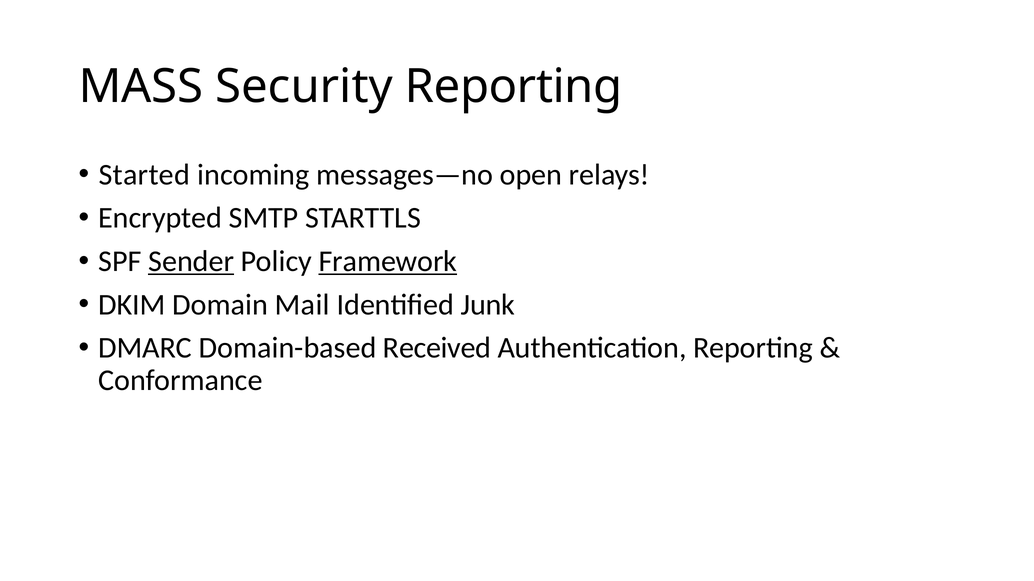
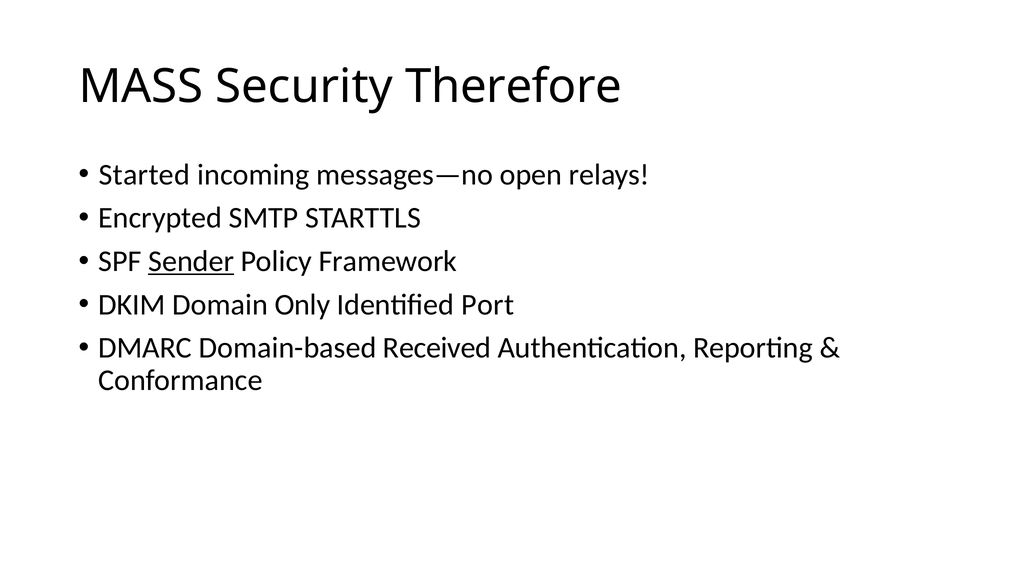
Security Reporting: Reporting -> Therefore (514, 87)
Framework underline: present -> none (388, 262)
Mail: Mail -> Only (302, 305)
Junk: Junk -> Port (488, 305)
